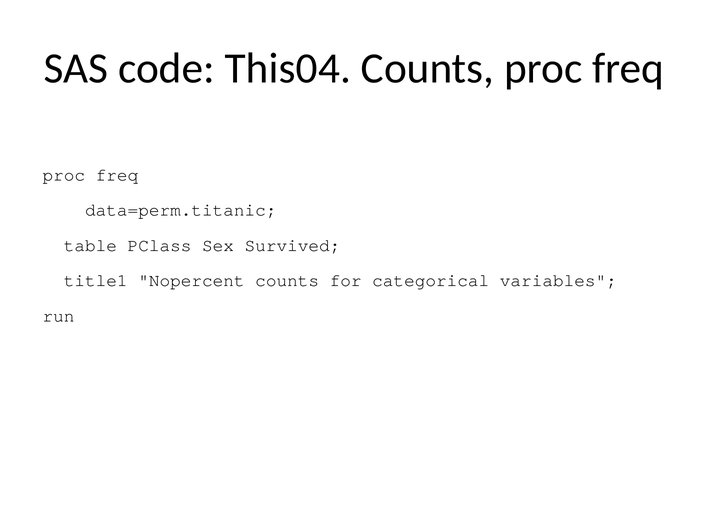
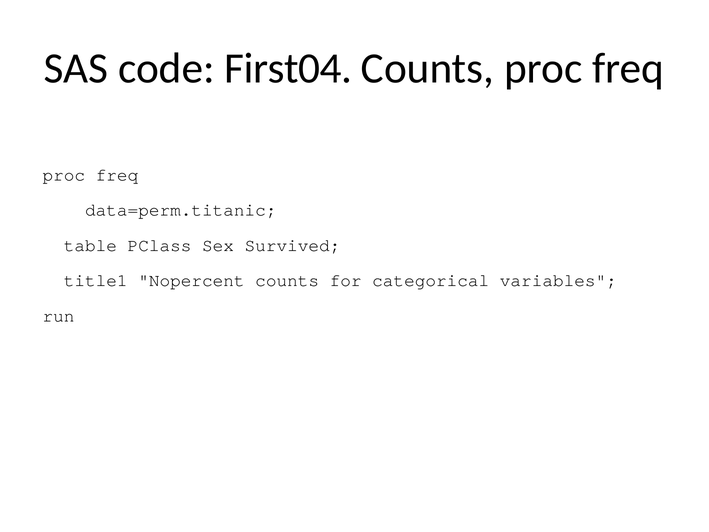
This04: This04 -> First04 (288, 69)
